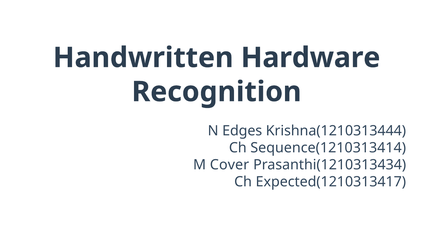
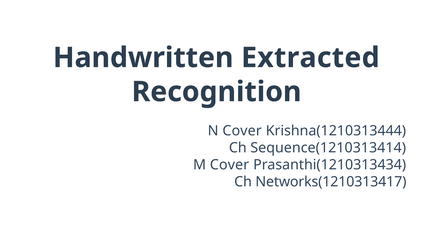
Hardware: Hardware -> Extracted (310, 58)
N Edges: Edges -> Cover (242, 130)
Expected(1210313417: Expected(1210313417 -> Networks(1210313417 (331, 182)
